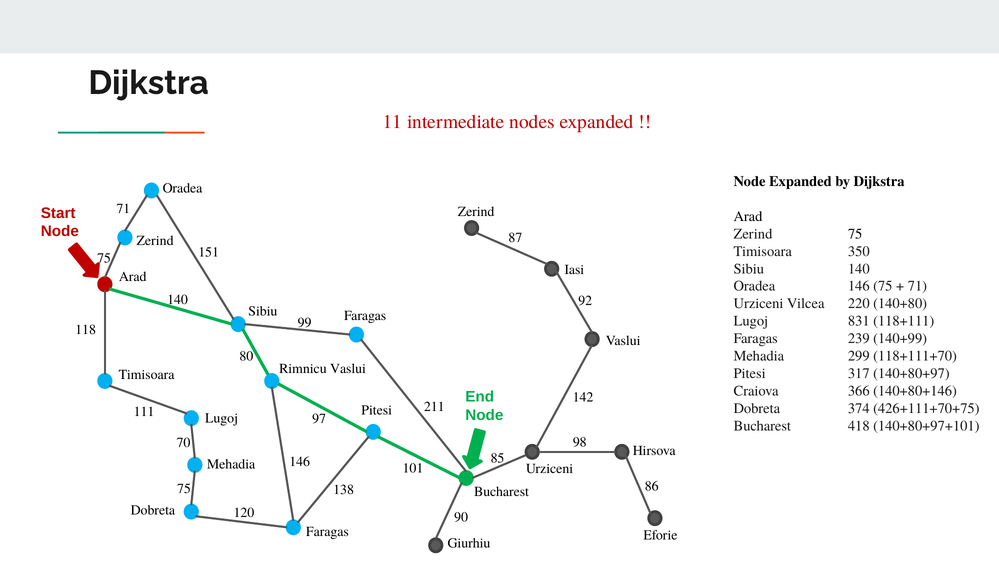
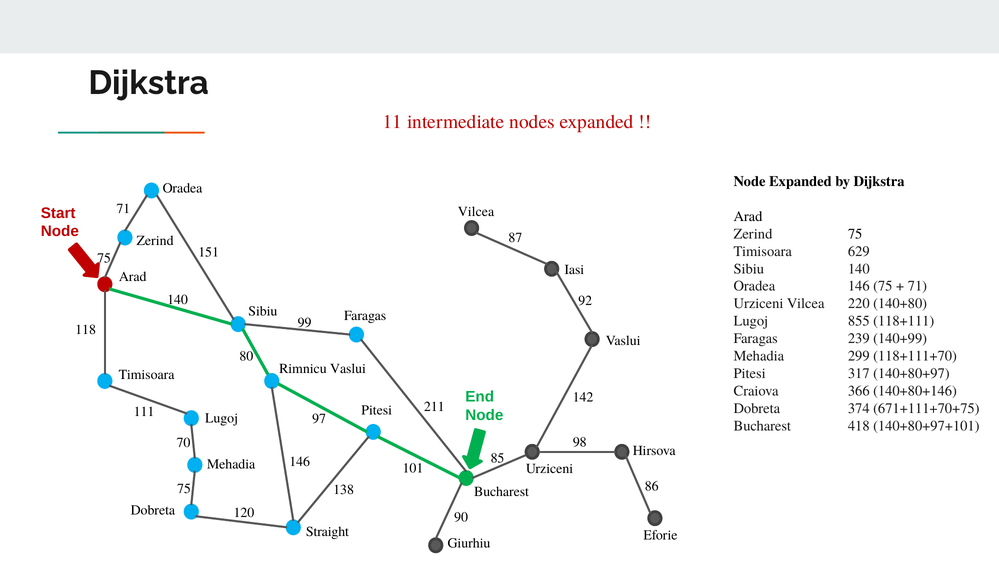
Zerind: Zerind -> Vilcea (476, 212)
350: 350 -> 629 (859, 251)
831: 831 -> 855 (859, 321)
426+111+70+75: 426+111+70+75 -> 671+111+70+75 (926, 408)
Faragas: Faragas -> Straight (327, 532)
